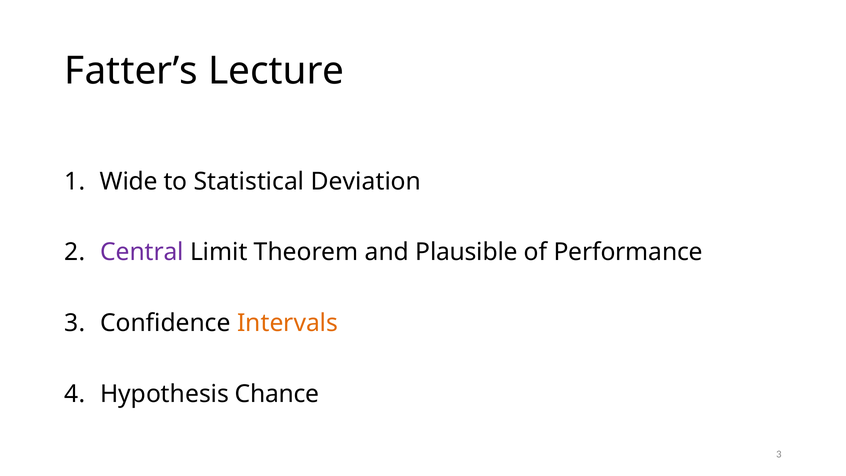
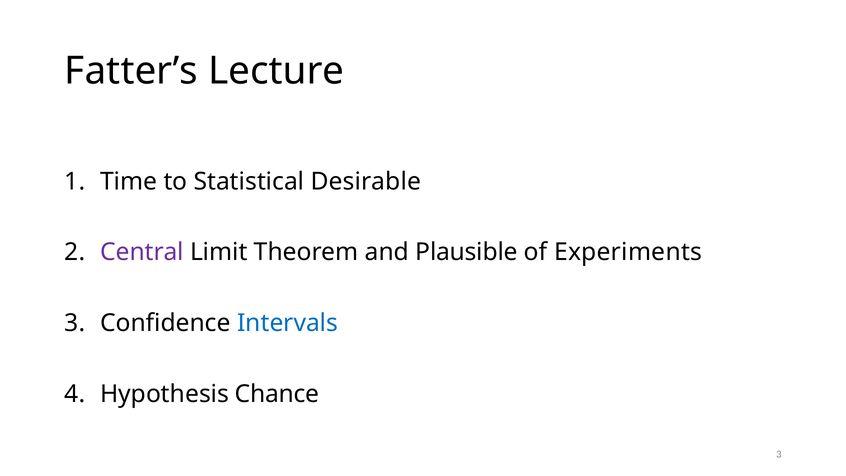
Wide: Wide -> Time (129, 181)
Deviation: Deviation -> Desirable (366, 181)
Performance: Performance -> Experiments (628, 252)
Intervals colour: orange -> blue (288, 323)
